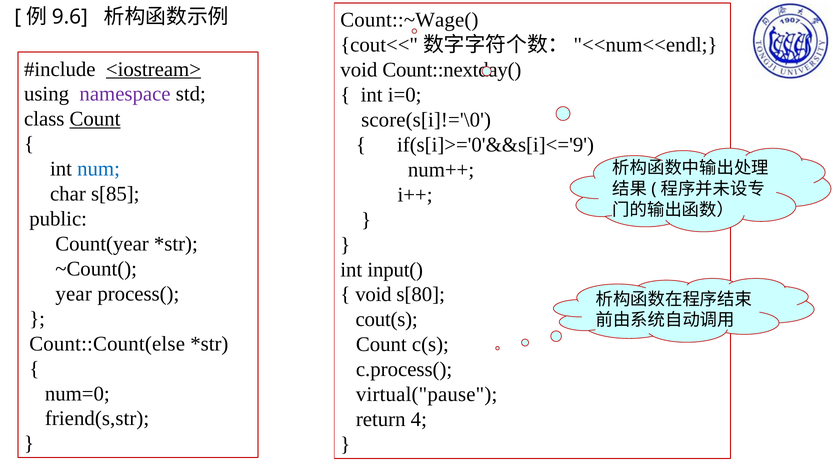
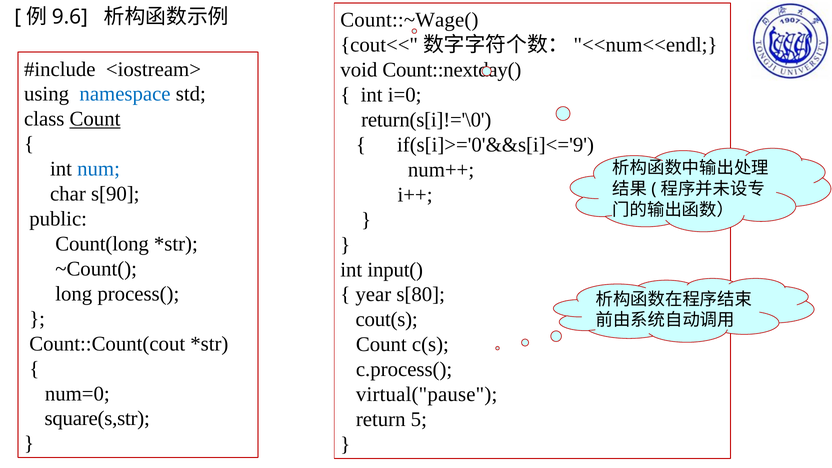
<iostream> underline: present -> none (153, 69)
namespace colour: purple -> blue (125, 94)
score(s[i]!='\0: score(s[i]!='\0 -> return(s[i]!='\0 (426, 120)
s[85: s[85 -> s[90 (115, 194)
Count(year: Count(year -> Count(long (102, 244)
year: year -> long (74, 294)
void: void -> year (373, 295)
Count::Count(else: Count::Count(else -> Count::Count(cout (107, 344)
friend(s,str: friend(s,str -> square(s,str (97, 419)
4: 4 -> 5 (419, 419)
